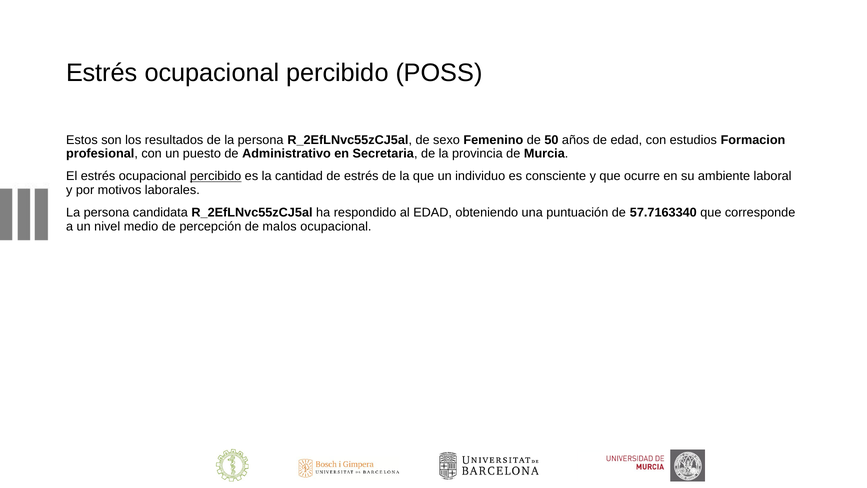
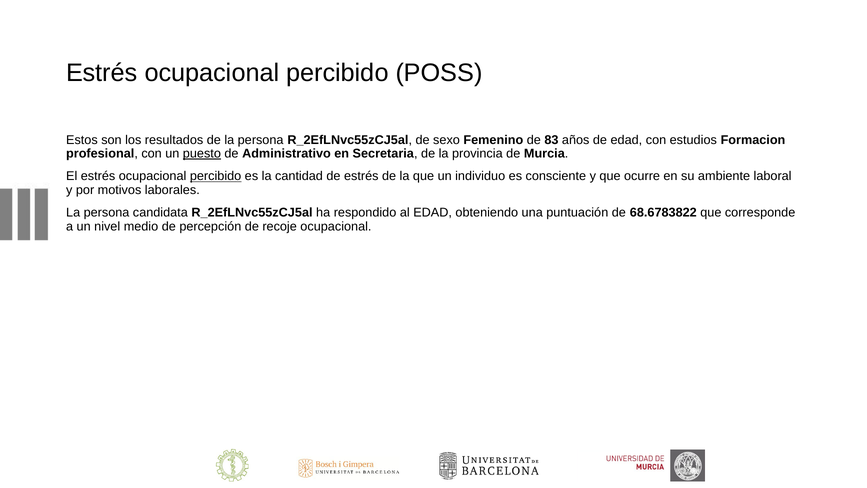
50: 50 -> 83 (551, 140)
puesto underline: none -> present (202, 153)
57.7163340: 57.7163340 -> 68.6783822 (663, 213)
malos: malos -> recoje (280, 226)
